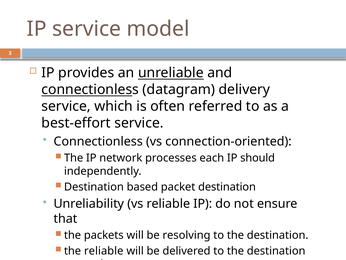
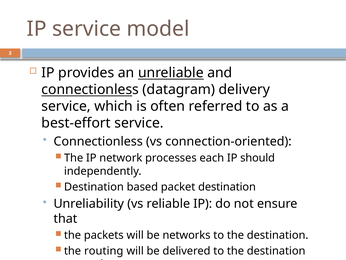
resolving: resolving -> networks (187, 235)
the reliable: reliable -> routing (104, 251)
